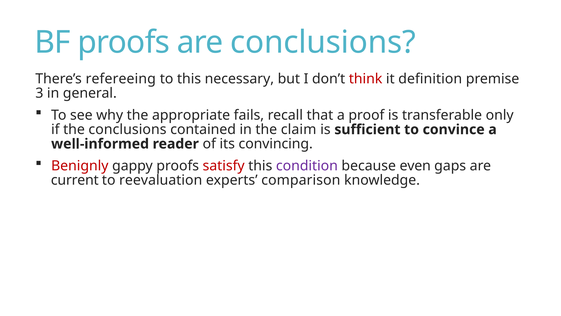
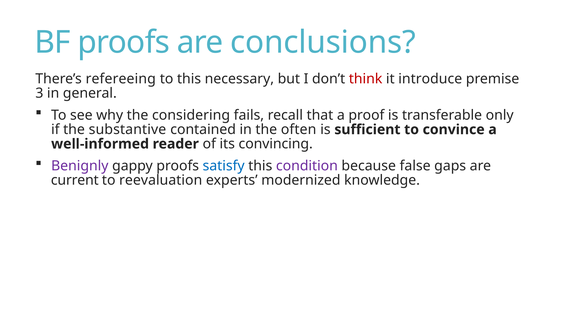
definition: definition -> introduce (430, 79)
appropriate: appropriate -> considering (191, 115)
the conclusions: conclusions -> substantive (127, 129)
claim: claim -> often (299, 129)
Benignly colour: red -> purple (80, 166)
satisfy colour: red -> blue (224, 166)
even: even -> false (415, 166)
comparison: comparison -> modernized (301, 180)
